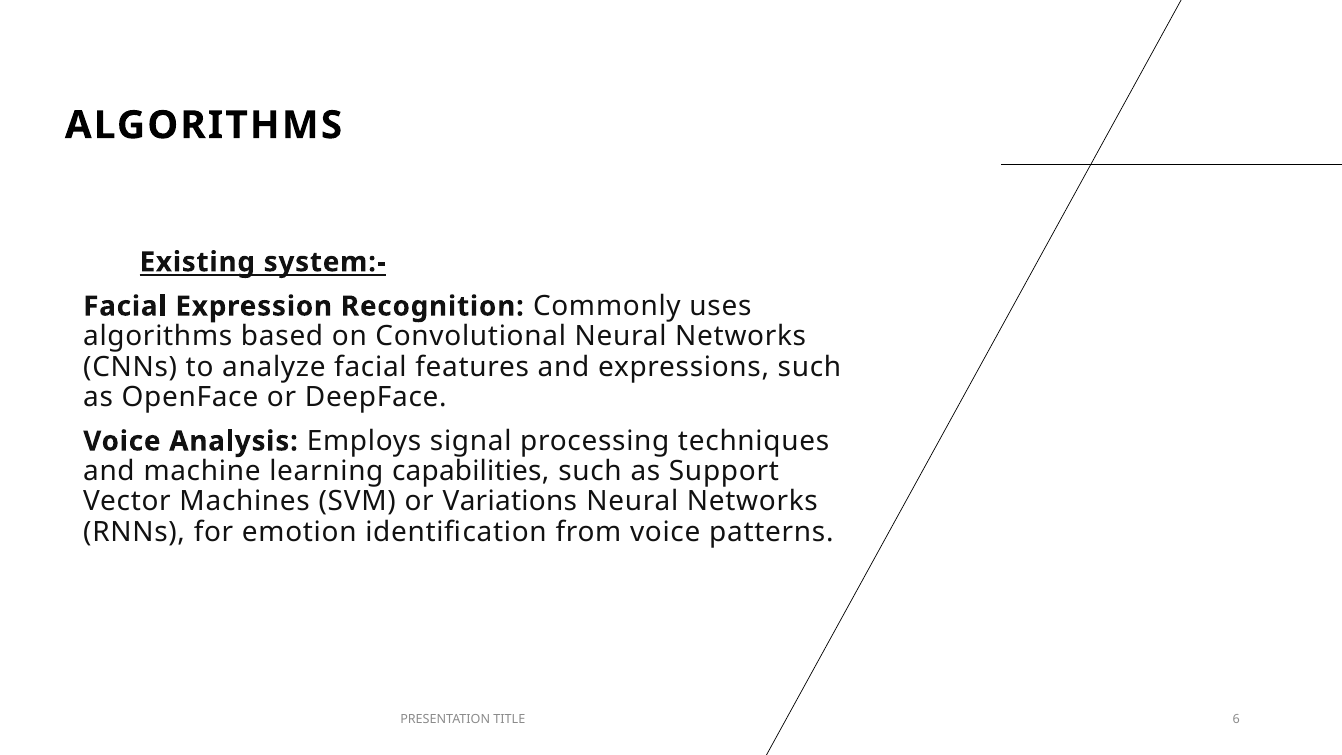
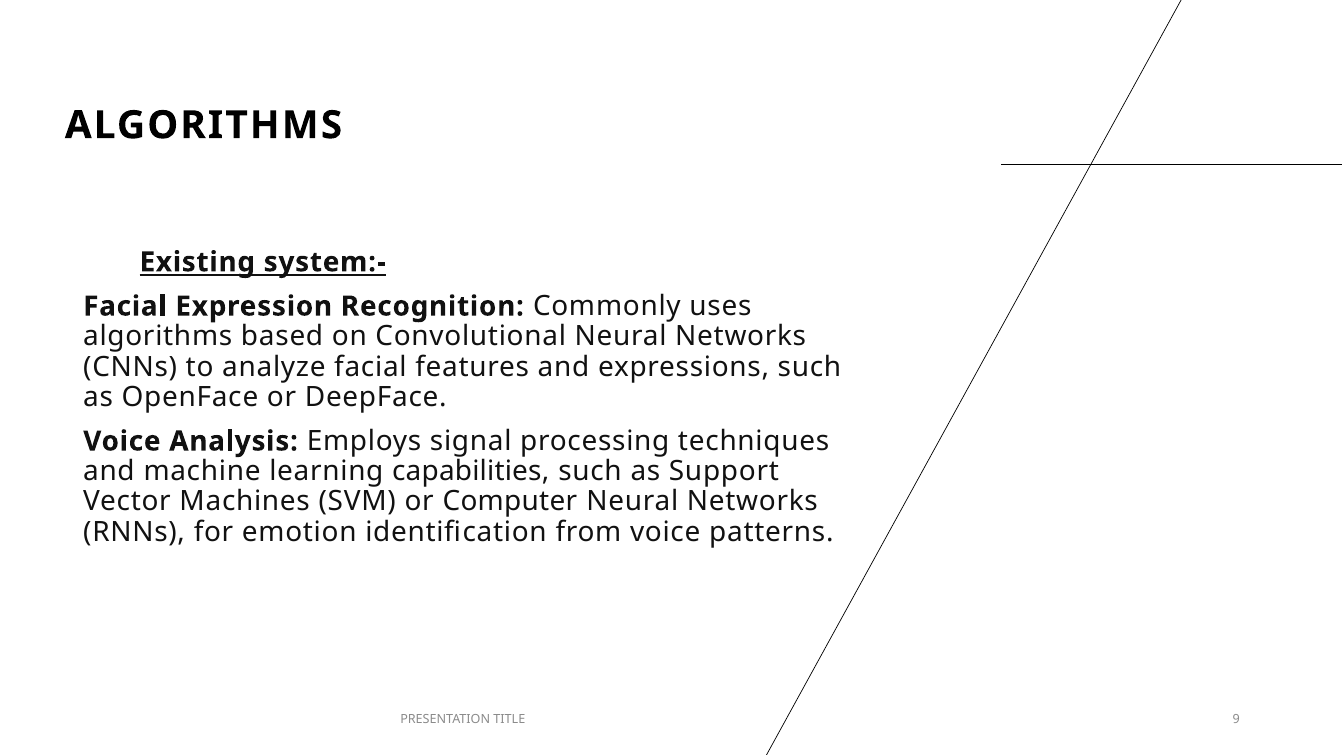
Variations: Variations -> Computer (510, 502)
6: 6 -> 9 (1236, 720)
